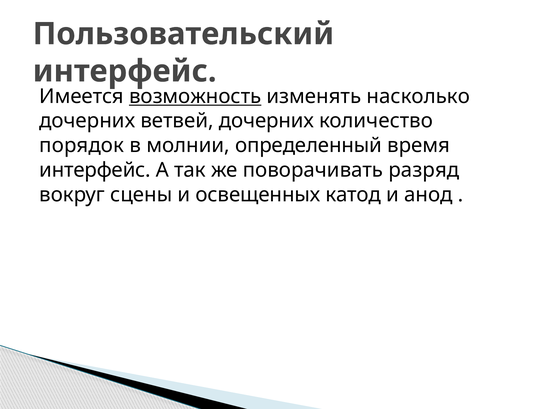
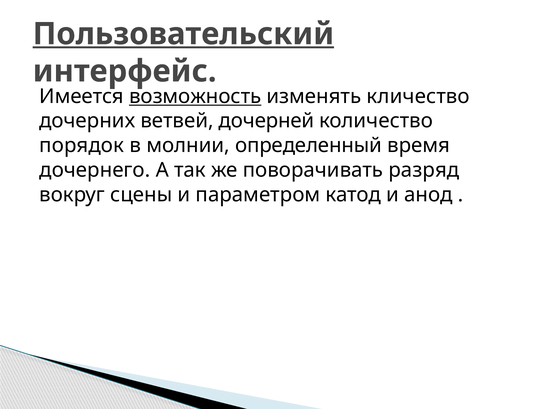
Пользовательский underline: none -> present (183, 34)
насколько: насколько -> кличество (418, 96)
ветвей дочерних: дочерних -> дочерней (266, 121)
интерфейс: интерфейс -> дочернего (95, 170)
освещенных: освещенных -> параметром (258, 195)
